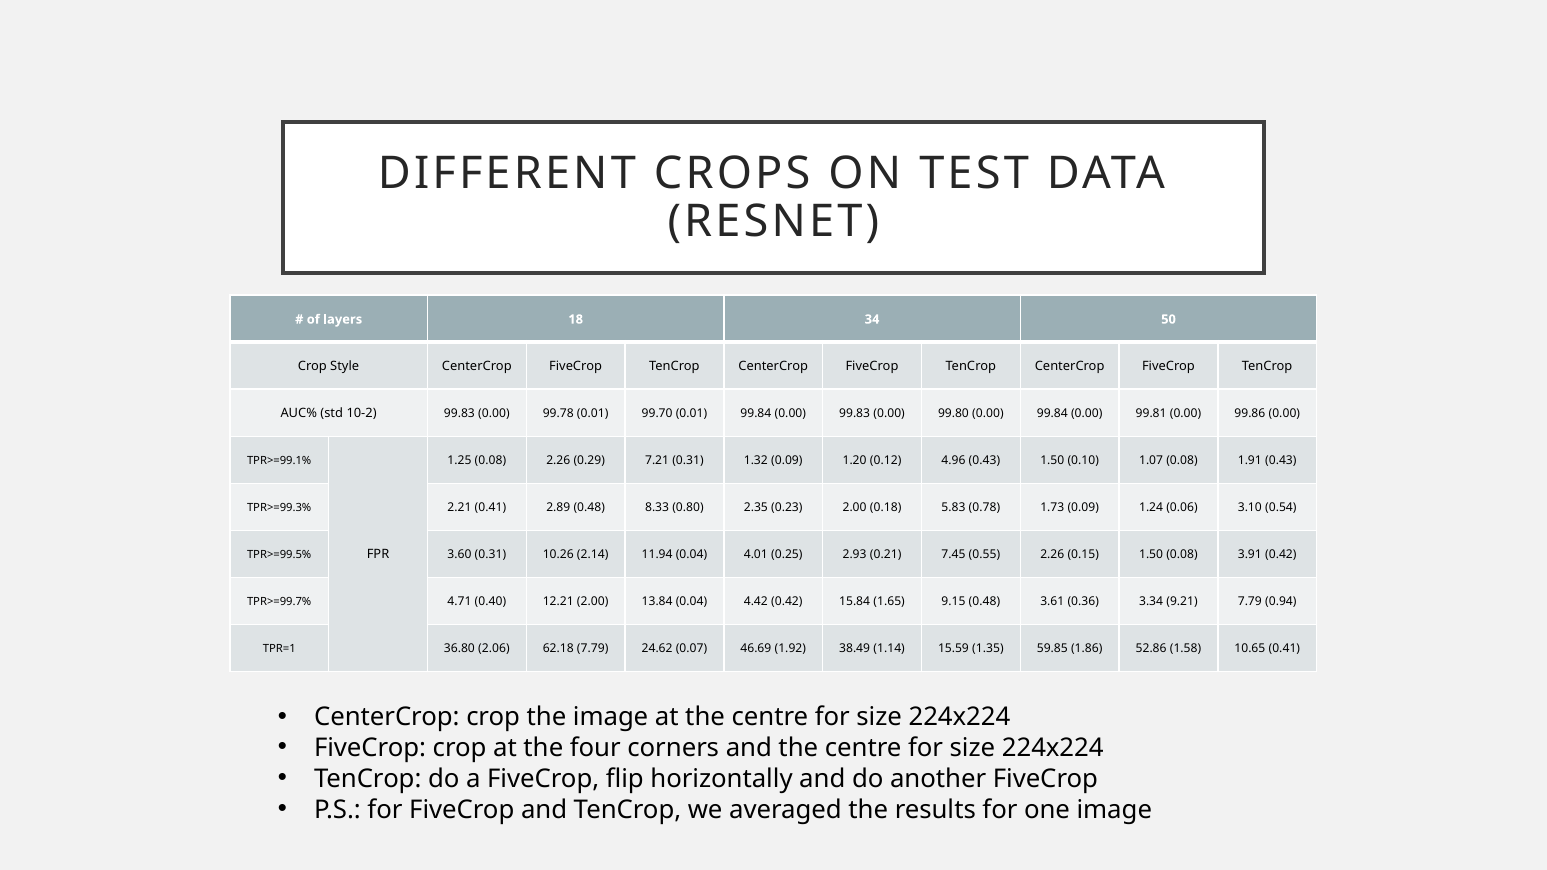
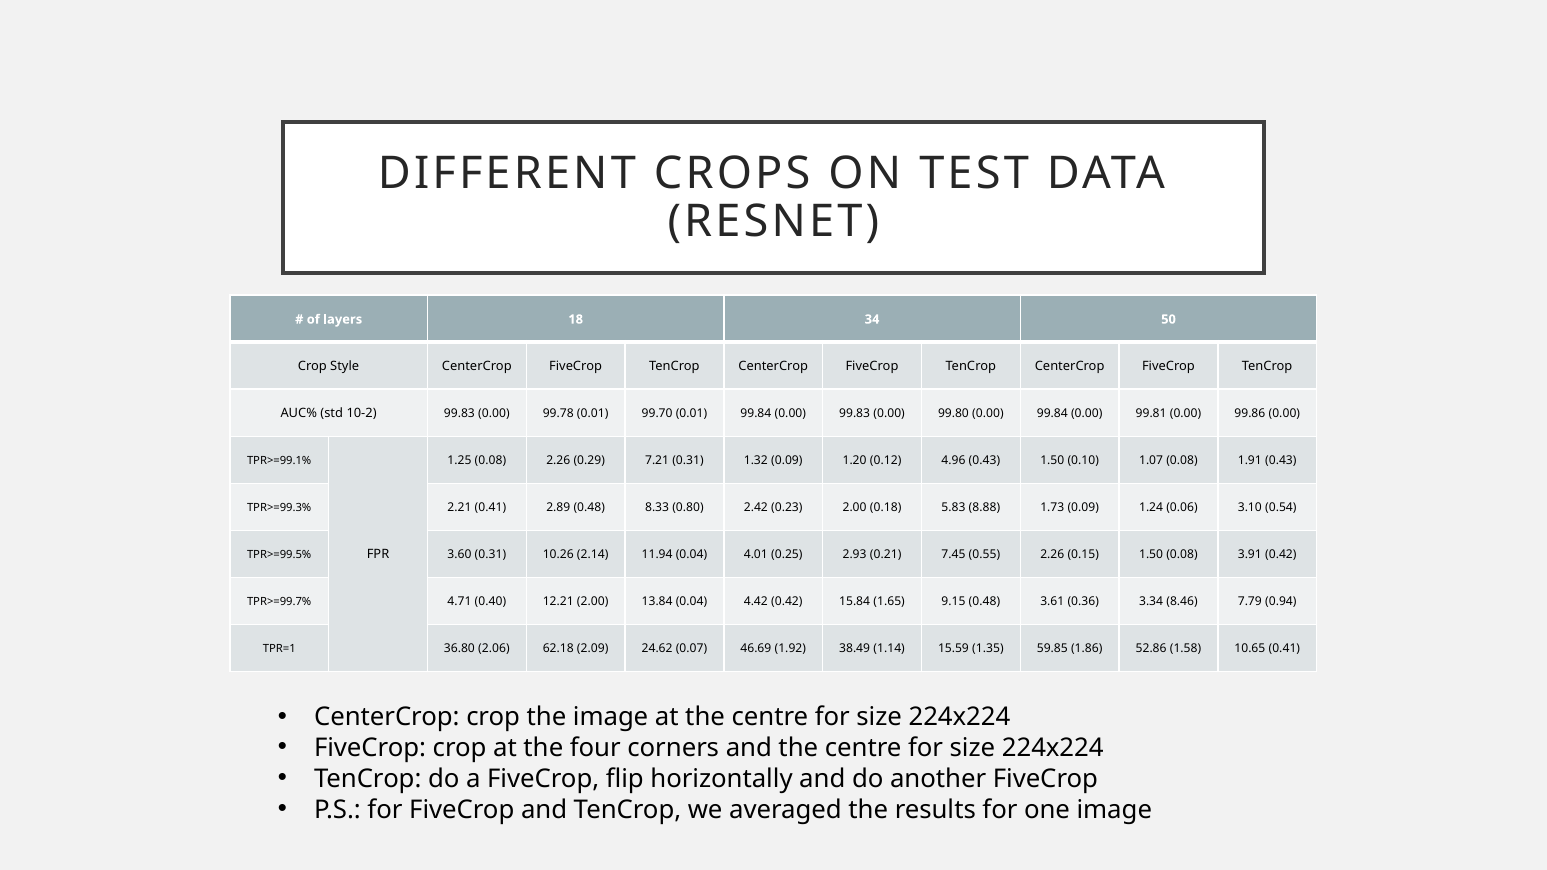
2.35: 2.35 -> 2.42 (756, 508)
0.78: 0.78 -> 8.88 (984, 508)
9.21: 9.21 -> 8.46 (1182, 602)
62.18 7.79: 7.79 -> 2.09 (593, 649)
